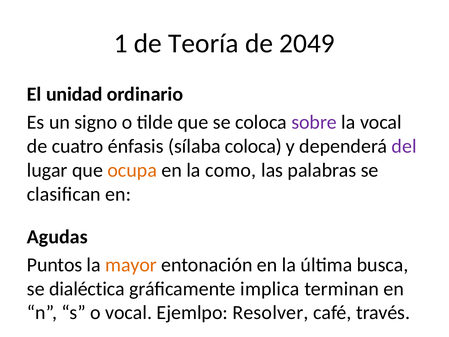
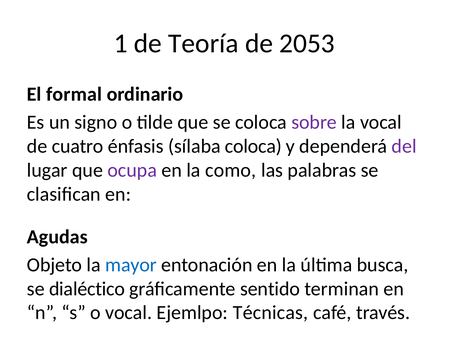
2049: 2049 -> 2053 (307, 43)
unidad: unidad -> formal (74, 94)
ocupa colour: orange -> purple (132, 170)
Puntos: Puntos -> Objeto (55, 265)
mayor colour: orange -> blue (131, 265)
dialéctica: dialéctica -> dialéctico (87, 289)
implica: implica -> sentido (270, 289)
Resolver: Resolver -> Técnicas (271, 313)
